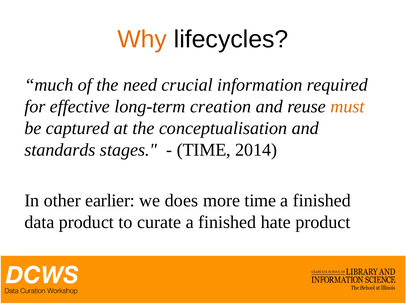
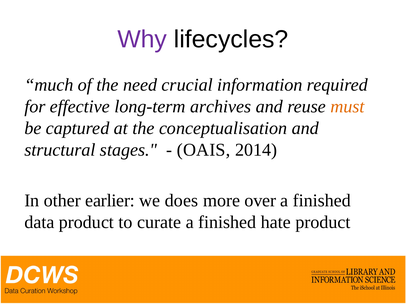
Why colour: orange -> purple (142, 39)
creation: creation -> archives (221, 107)
standards: standards -> structural (60, 150)
TIME: TIME -> OAIS (204, 150)
more time: time -> over (260, 201)
